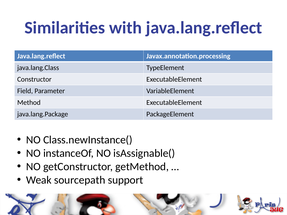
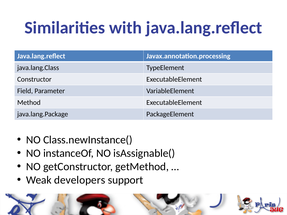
sourcepath: sourcepath -> developers (80, 180)
